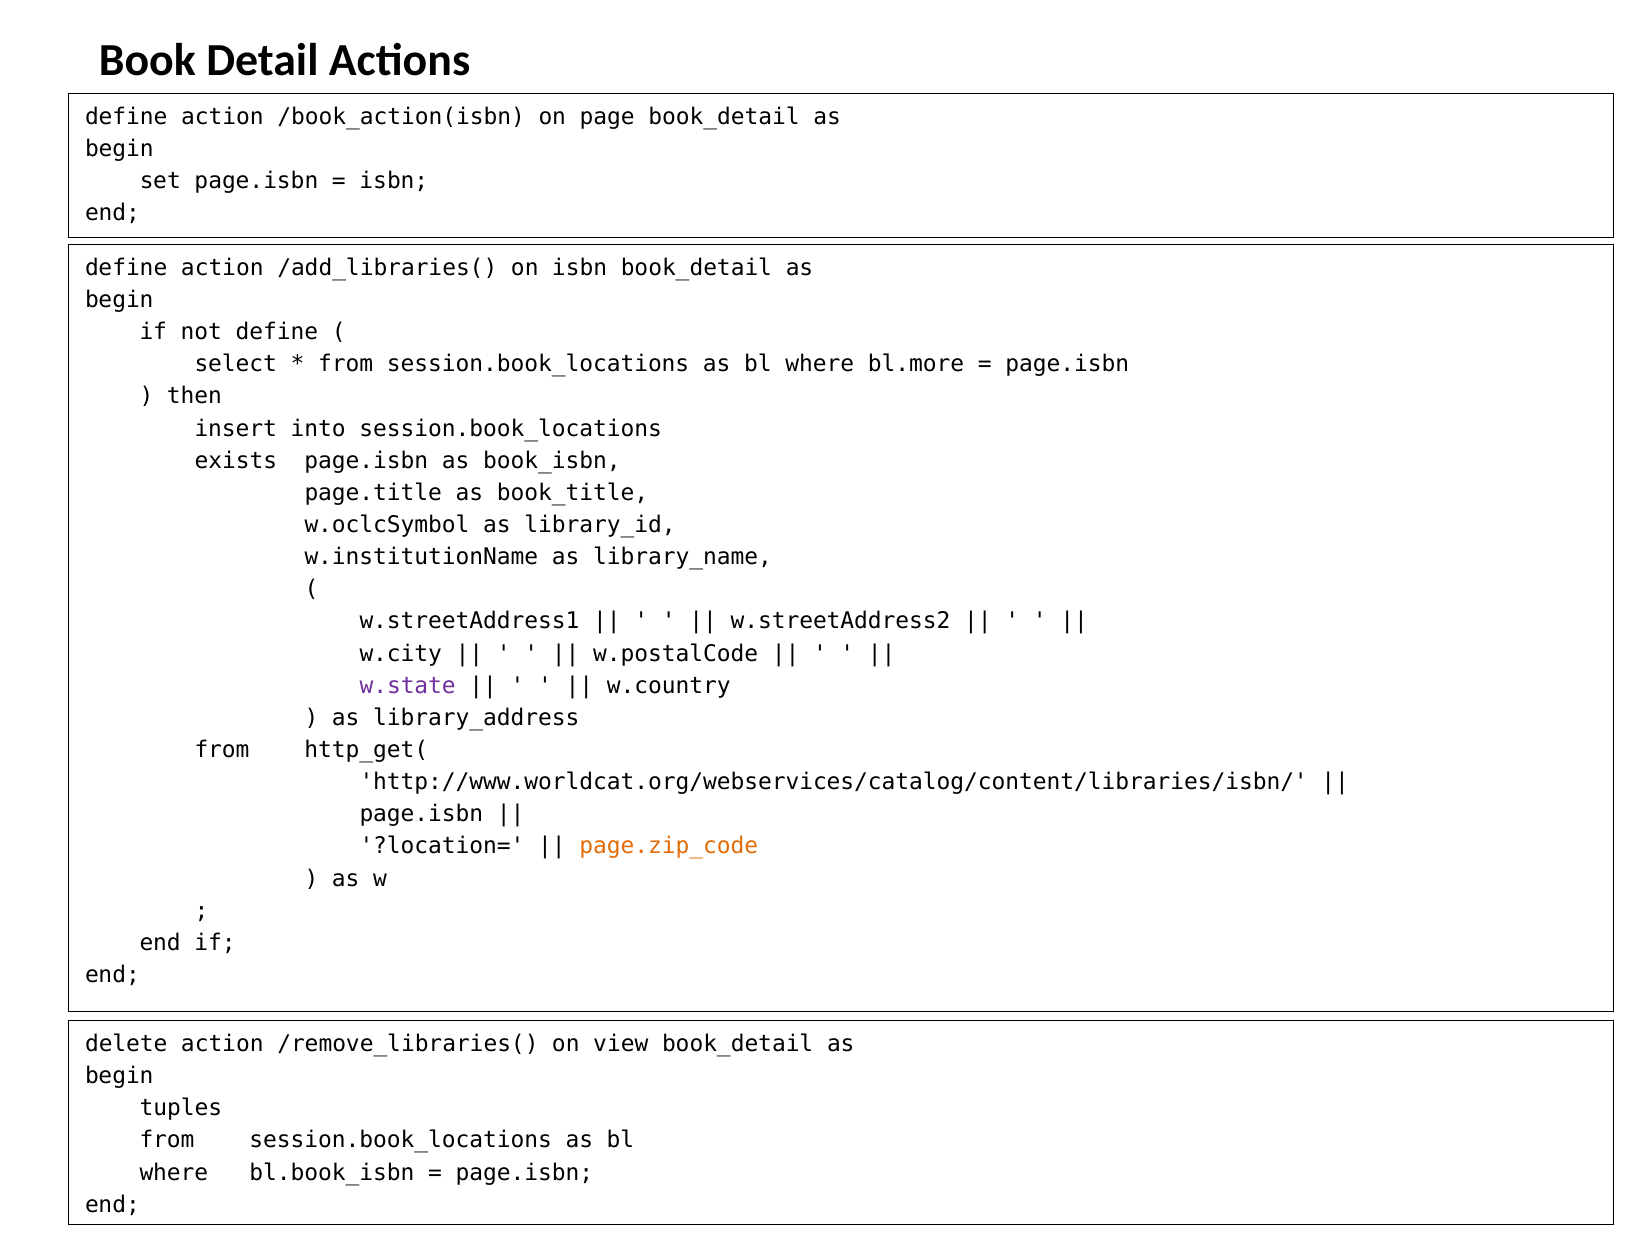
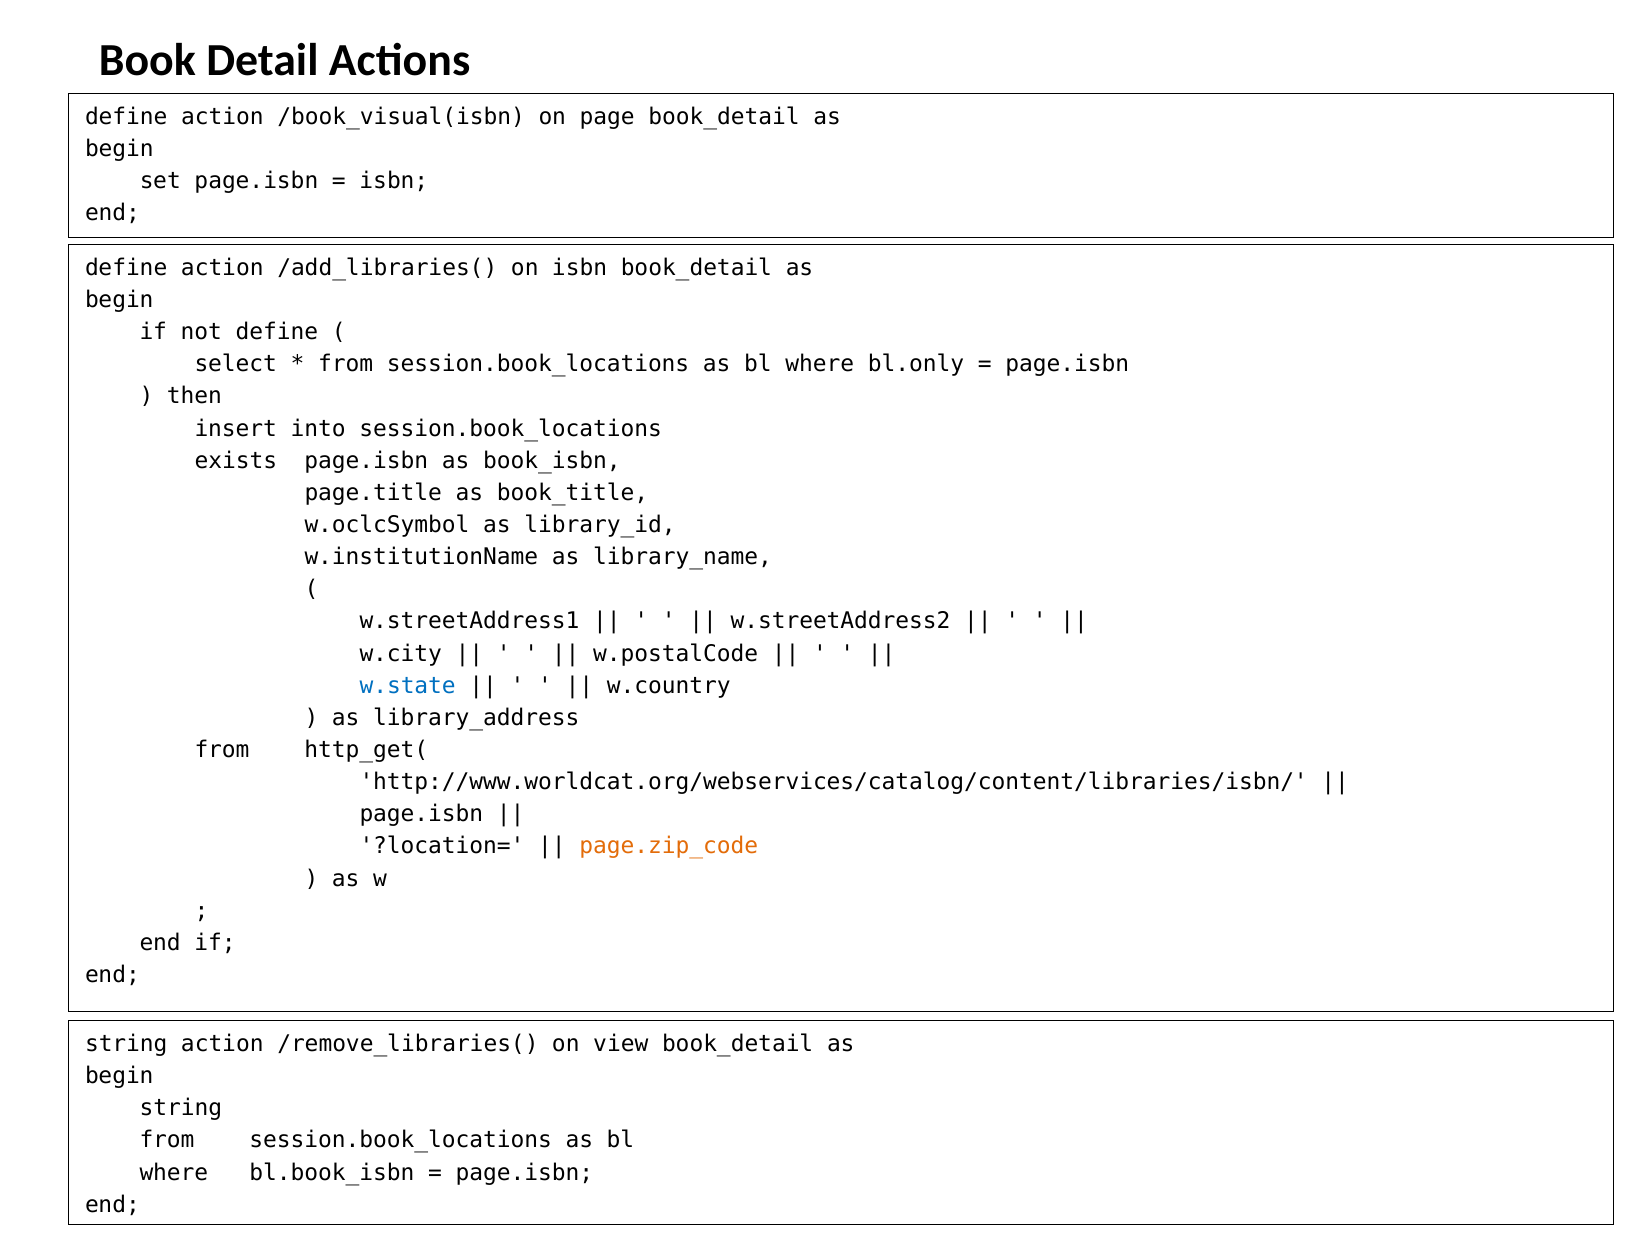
/book_action(isbn: /book_action(isbn -> /book_visual(isbn (401, 117)
bl.more: bl.more -> bl.only (916, 364)
w.state colour: purple -> blue (408, 685)
delete: delete -> string (126, 1044)
tuples: tuples -> string (181, 1108)
